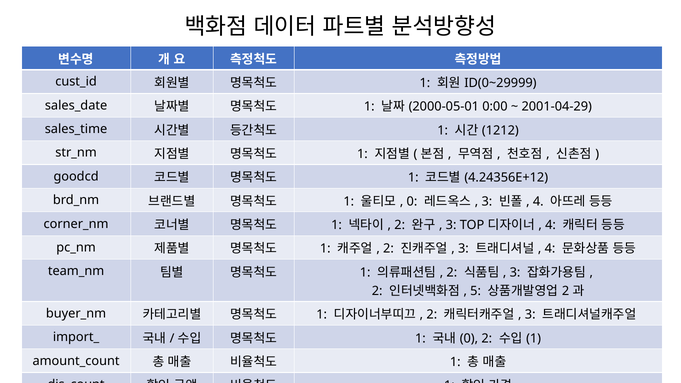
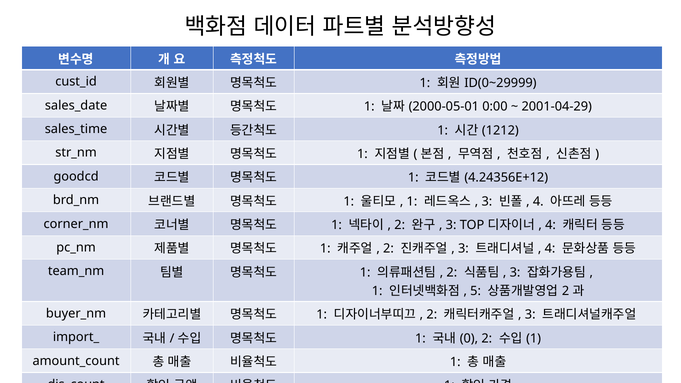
0: 0 -> 1 (412, 201)
2: 2 -> 1 (377, 291)
